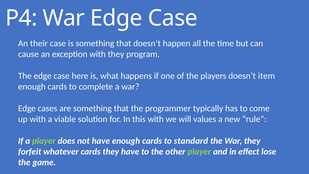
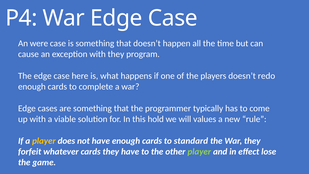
their: their -> were (39, 43)
item: item -> redo (266, 76)
this with: with -> hold (156, 119)
player colour: light green -> yellow (44, 141)
